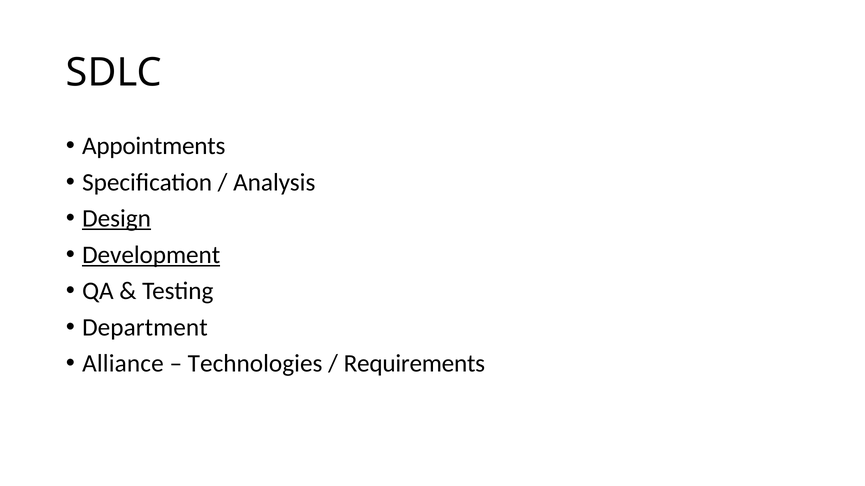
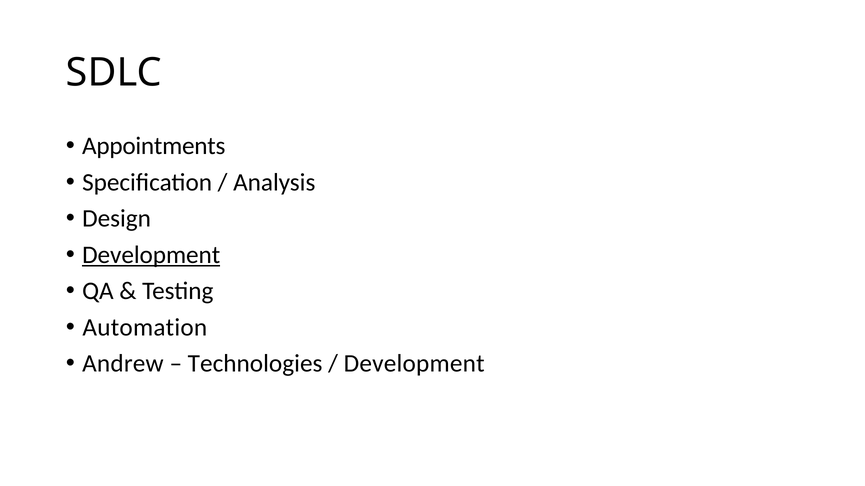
Design underline: present -> none (117, 219)
Department: Department -> Automation (145, 328)
Alliance: Alliance -> Andrew (123, 364)
Requirements: Requirements -> Development (414, 364)
